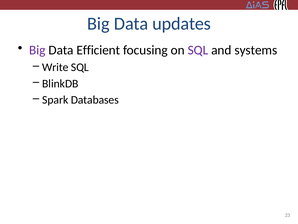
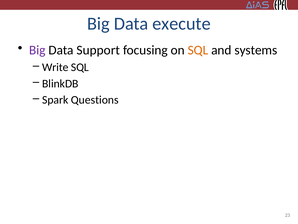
updates: updates -> execute (182, 24)
Efficient: Efficient -> Support (98, 50)
SQL colour: purple -> orange (198, 50)
Databases: Databases -> Questions (95, 100)
